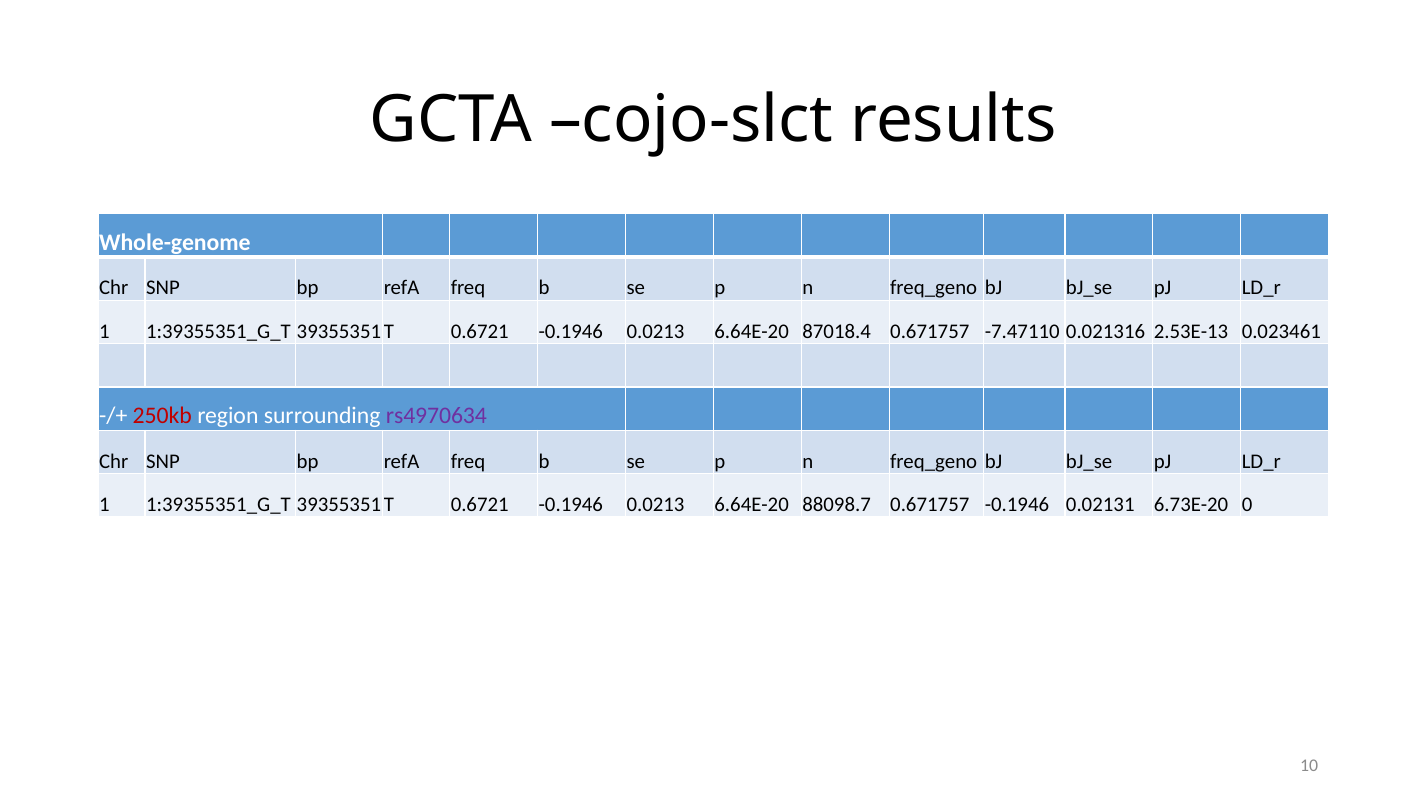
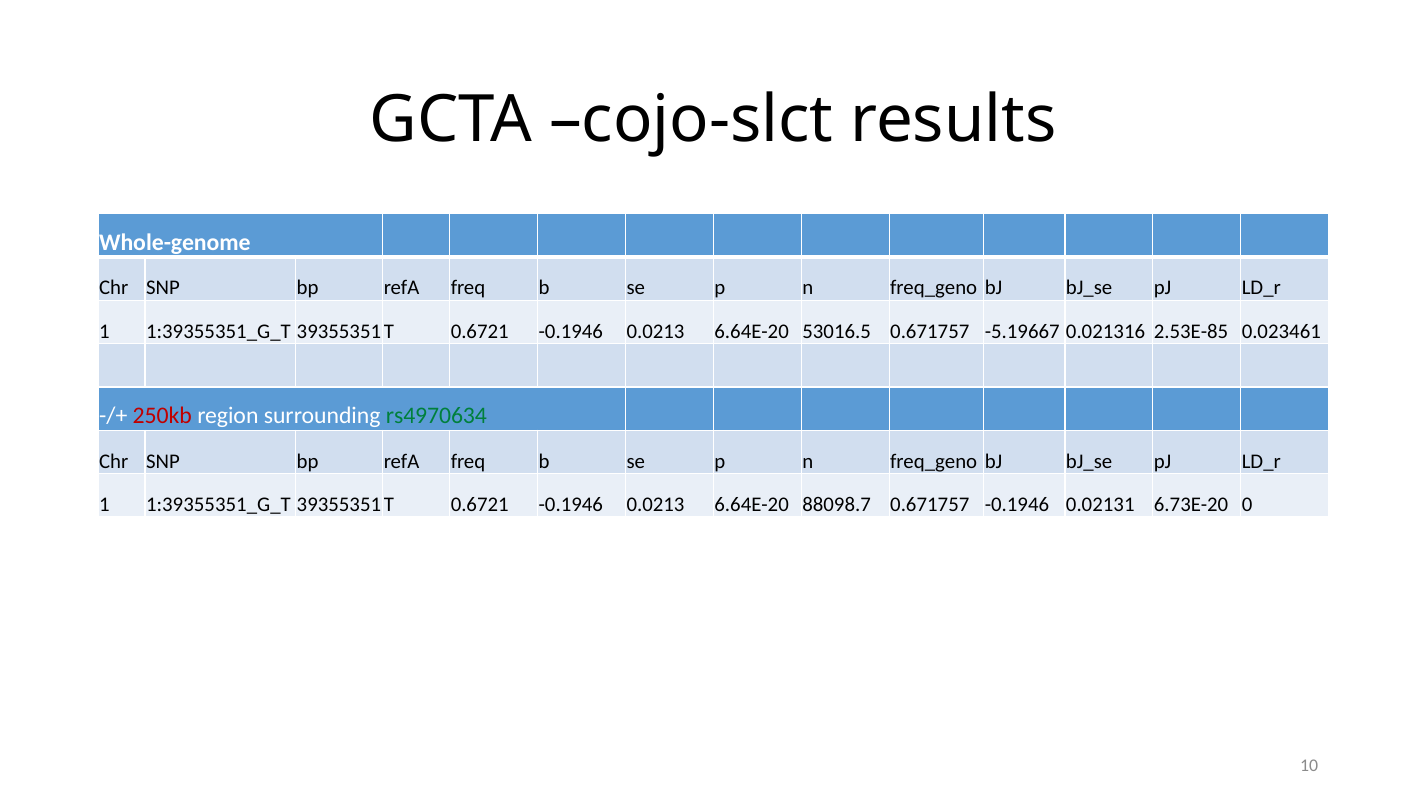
87018.4: 87018.4 -> 53016.5 (837, 331)
-7.47110: -7.47110 -> -5.19667 (1022, 331)
2.53E-13: 2.53E-13 -> 2.53E-85 (1191, 331)
rs4970634 colour: purple -> green (436, 416)
